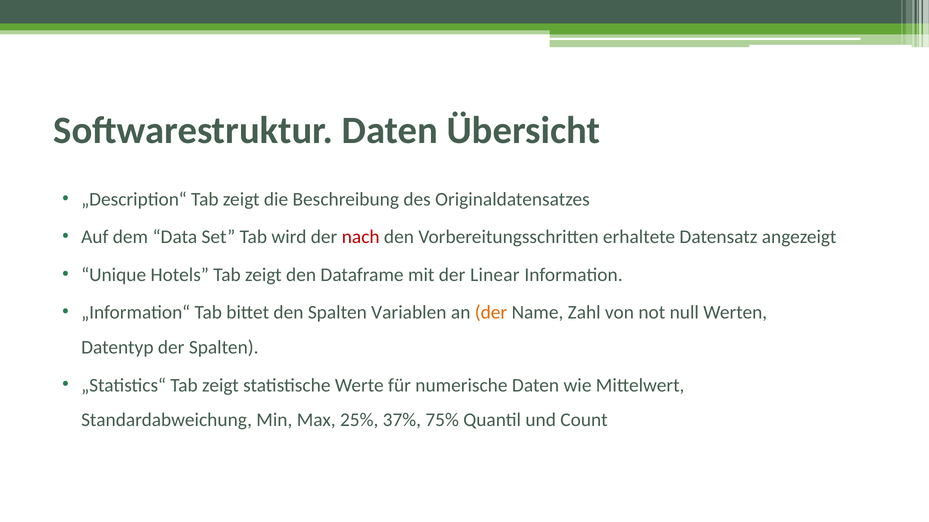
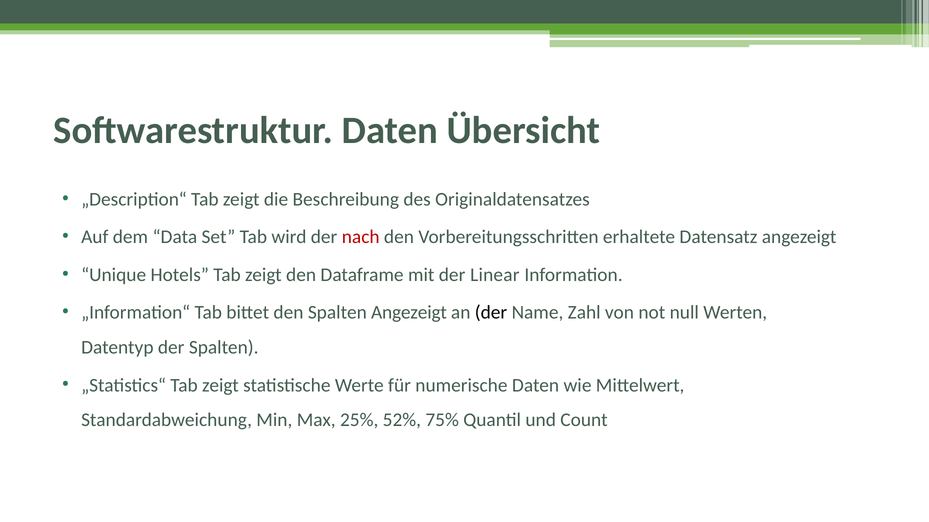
Spalten Variablen: Variablen -> Angezeigt (409, 313)
der colour: orange -> black (491, 313)
37%: 37% -> 52% (402, 420)
